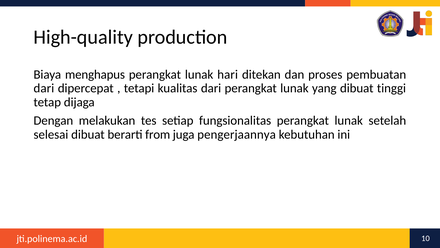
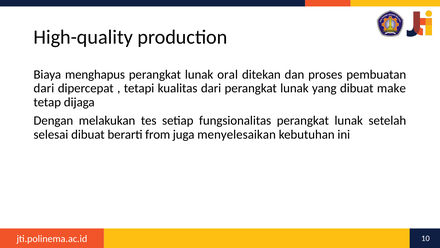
hari: hari -> oral (228, 74)
tinggi: tinggi -> make (391, 88)
pengerjaannya: pengerjaannya -> menyelesaikan (237, 134)
